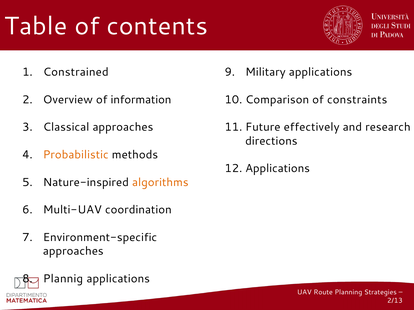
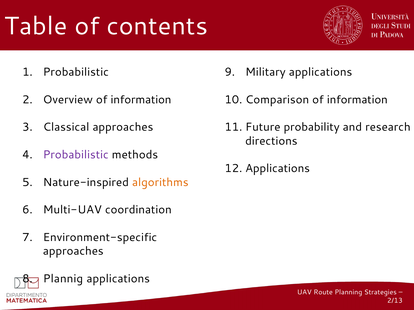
Constrained: Constrained -> Probabilistic (76, 72)
Comparison of constraints: constraints -> information (357, 100)
effectively: effectively -> probability (312, 127)
Probabilistic colour: orange -> purple (76, 155)
